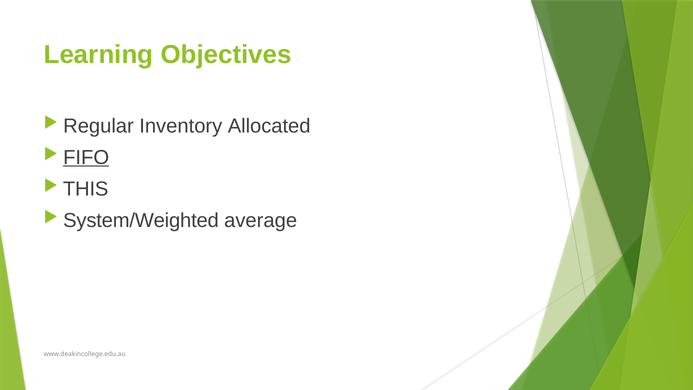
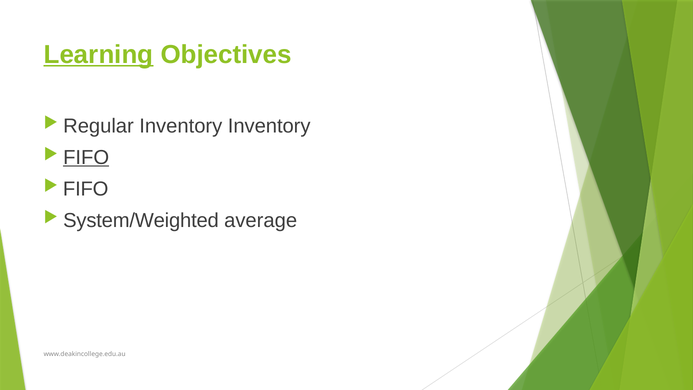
Learning underline: none -> present (98, 55)
Inventory Allocated: Allocated -> Inventory (269, 126)
THIS: THIS -> FIFO (86, 189)
